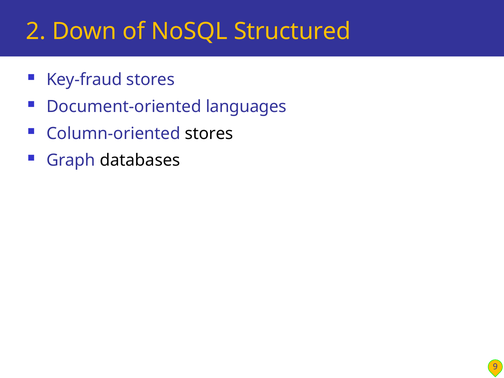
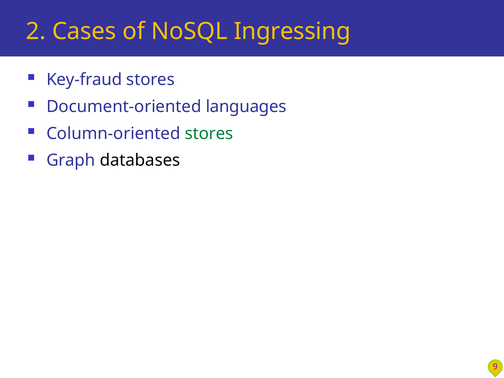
Down: Down -> Cases (84, 31)
Structured: Structured -> Ingressing (292, 31)
stores colour: black -> green (209, 134)
